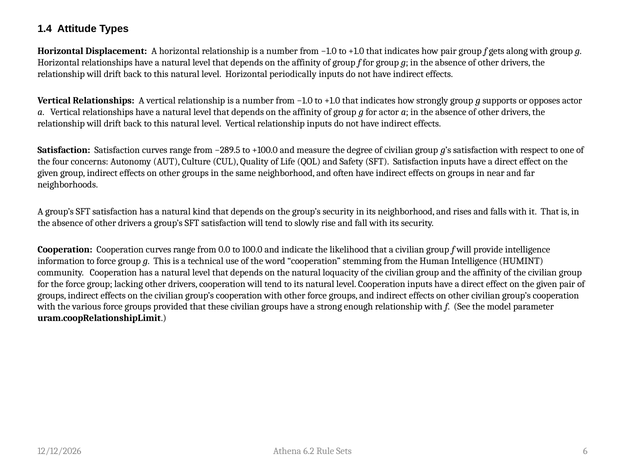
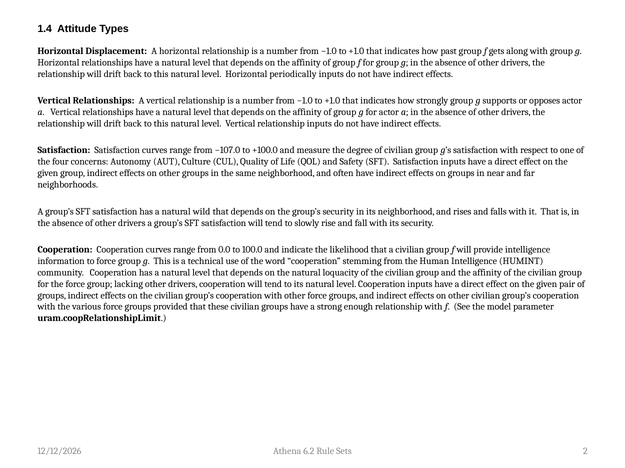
how pair: pair -> past (449, 51)
−289.5: −289.5 -> −107.0 (227, 151)
kind: kind -> wild (202, 212)
6: 6 -> 2 (585, 452)
